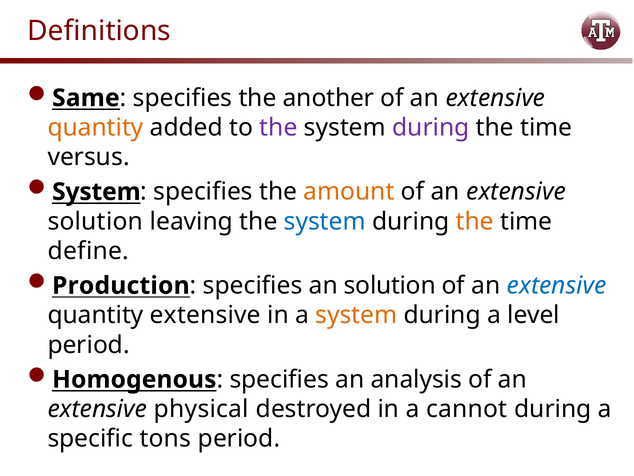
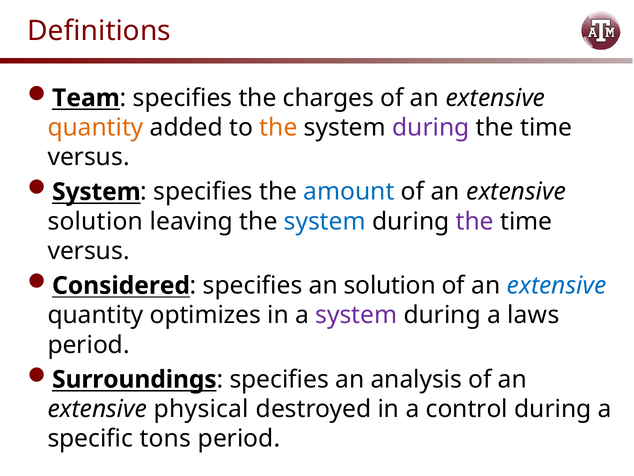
Same: Same -> Team (86, 98)
another: another -> charges (328, 98)
the colour: purple -> orange (278, 127)
amount colour: orange -> blue (349, 192)
the colour: orange -> purple (475, 221)
define: define -> versus (89, 251)
Production: Production -> Considered (121, 285)
quantity extensive: extensive -> optimizes (205, 315)
system colour: orange -> purple (356, 315)
level: level -> laws (533, 315)
Homogenous: Homogenous -> Surroundings (134, 379)
cannot: cannot -> control (467, 409)
